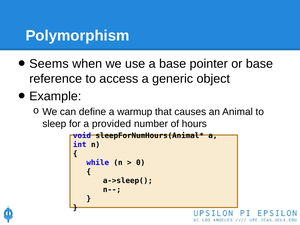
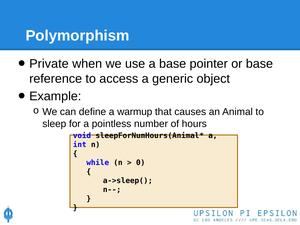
Seems: Seems -> Private (49, 64)
provided: provided -> pointless (112, 124)
